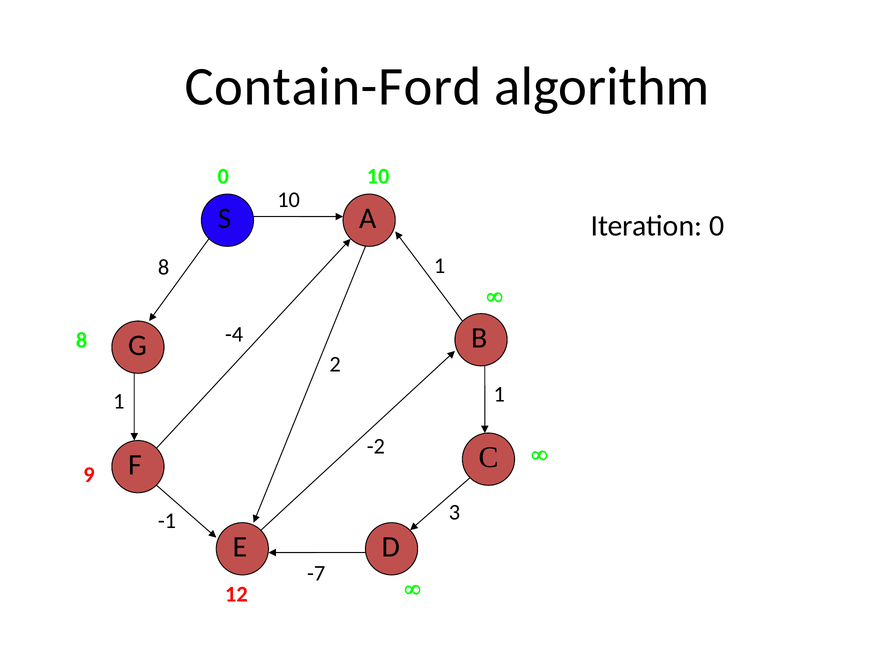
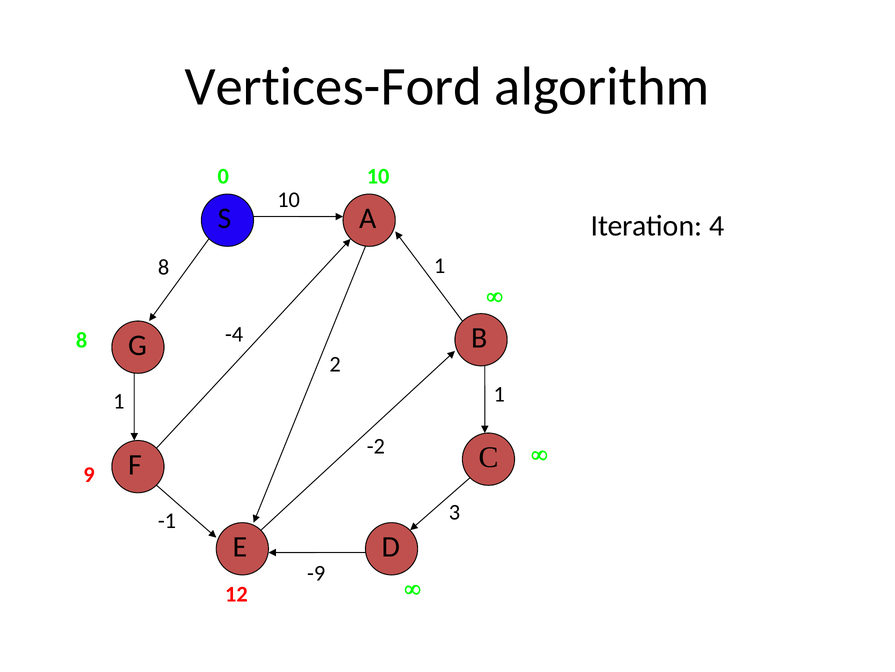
Contain-Ford: Contain-Ford -> Vertices-Ford (333, 87)
Iteration 0: 0 -> 4 (717, 226)
-7: -7 -> -9 (316, 573)
